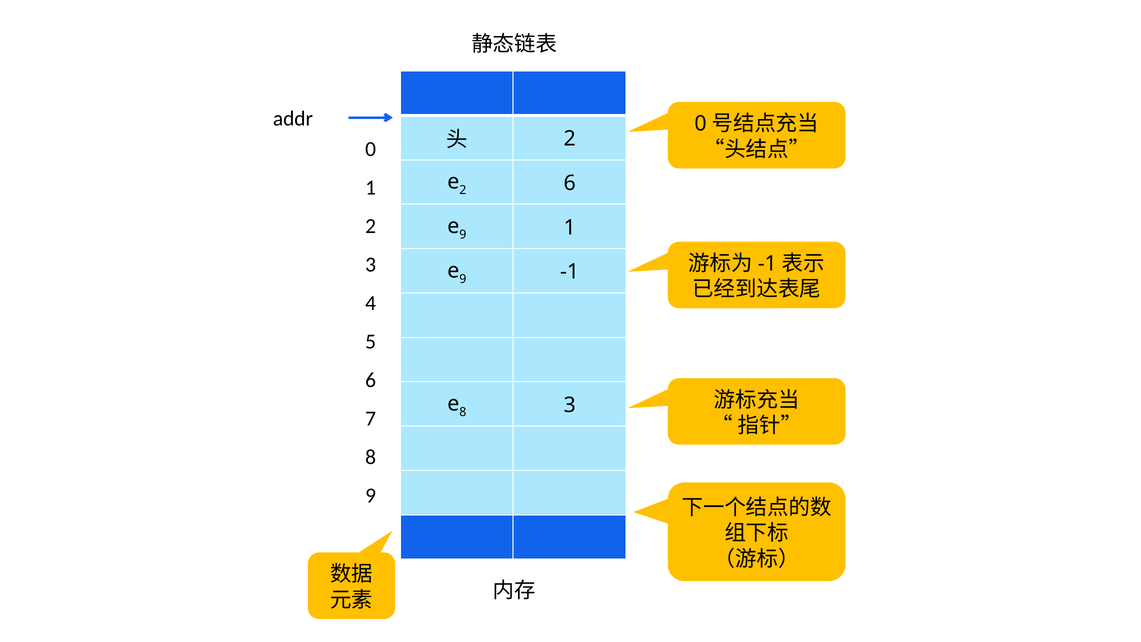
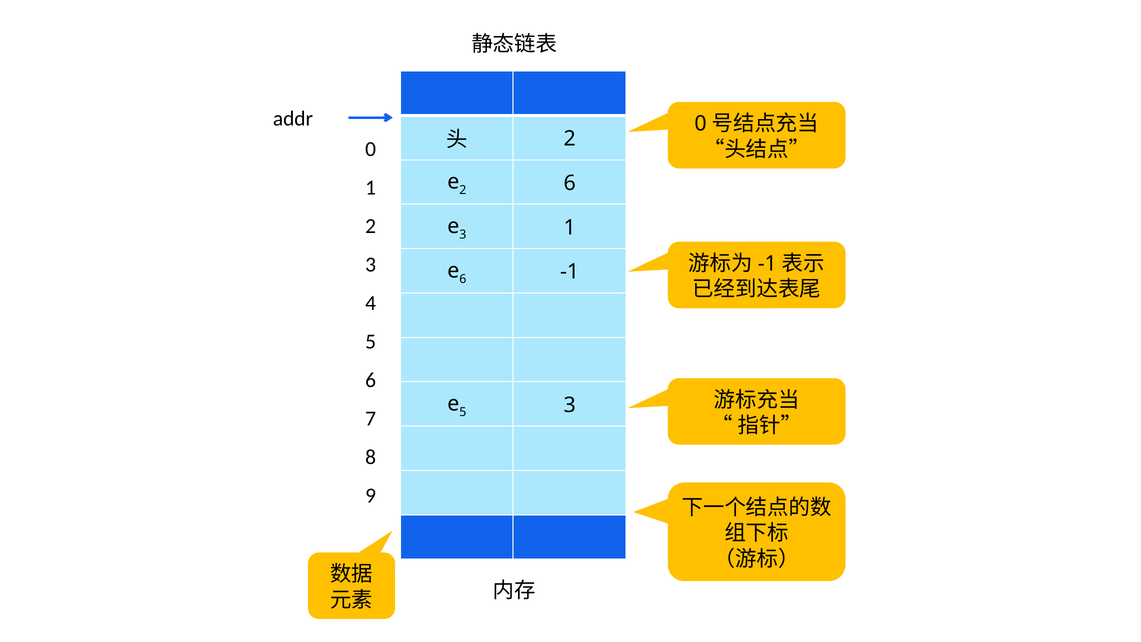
9: 9 -> 3 (463, 234)
9: 9 -> 6 (463, 279)
8: 8 -> 5 (463, 412)
